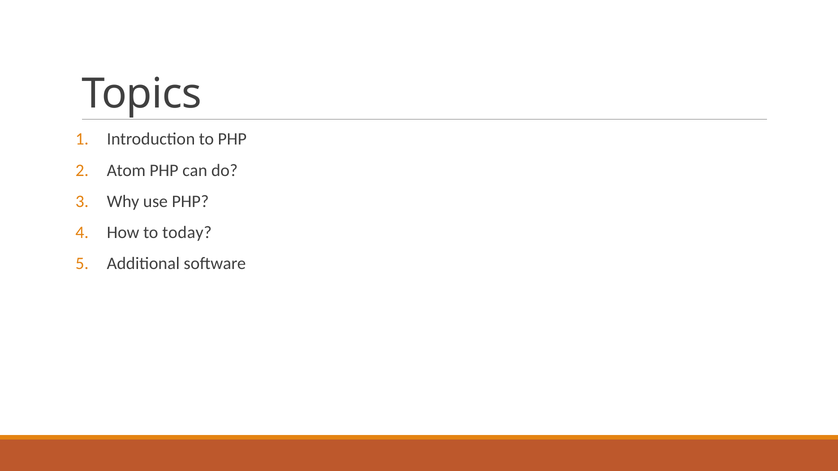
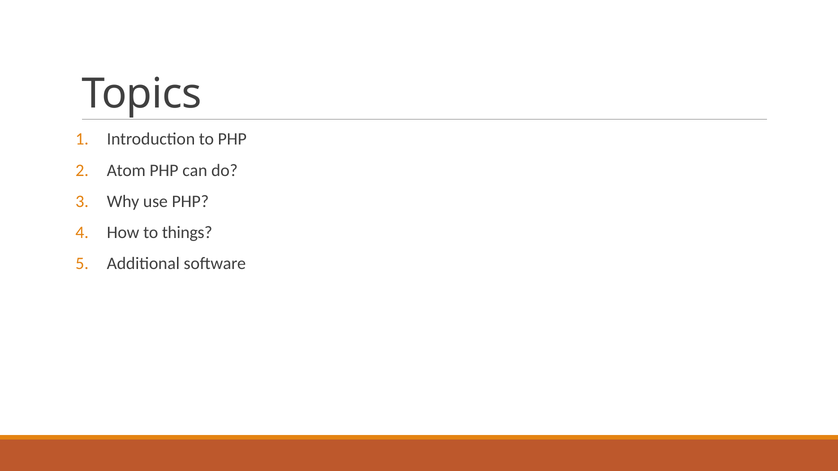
today: today -> things (187, 233)
